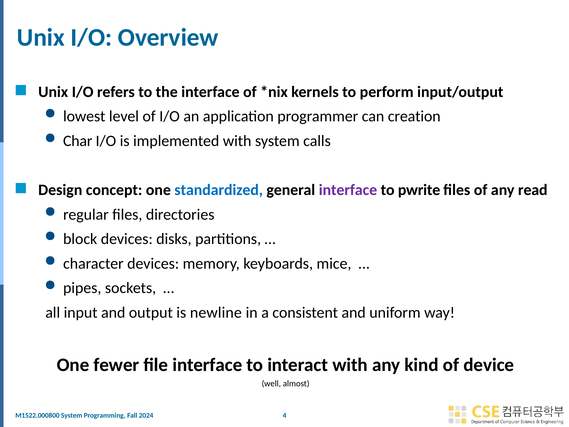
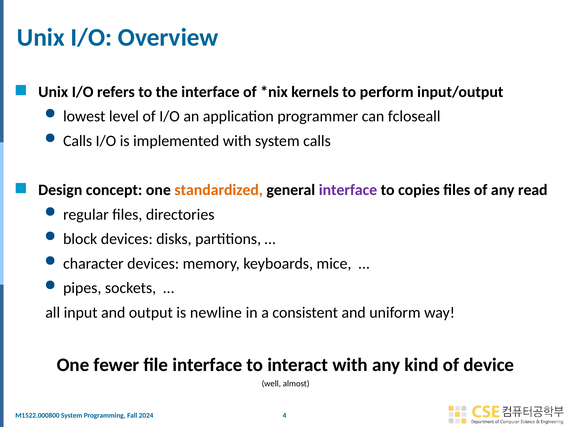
creation: creation -> fcloseall (414, 116)
Char: Char -> Calls (78, 141)
standardized colour: blue -> orange (219, 190)
pwrite: pwrite -> copies (419, 190)
